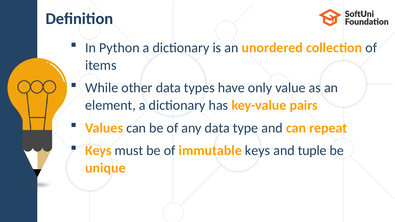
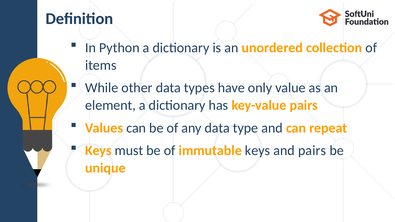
and tuple: tuple -> pairs (312, 151)
